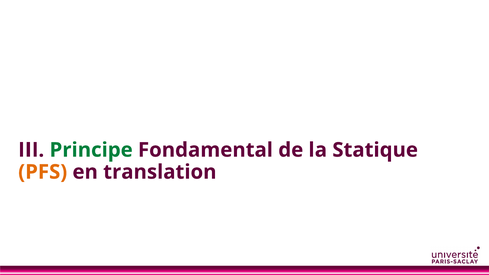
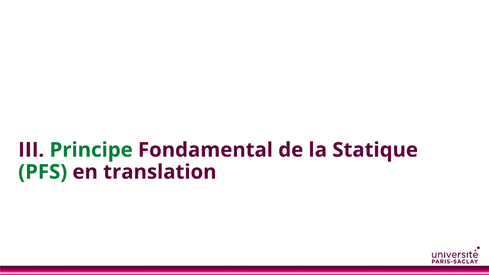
PFS colour: orange -> green (43, 172)
